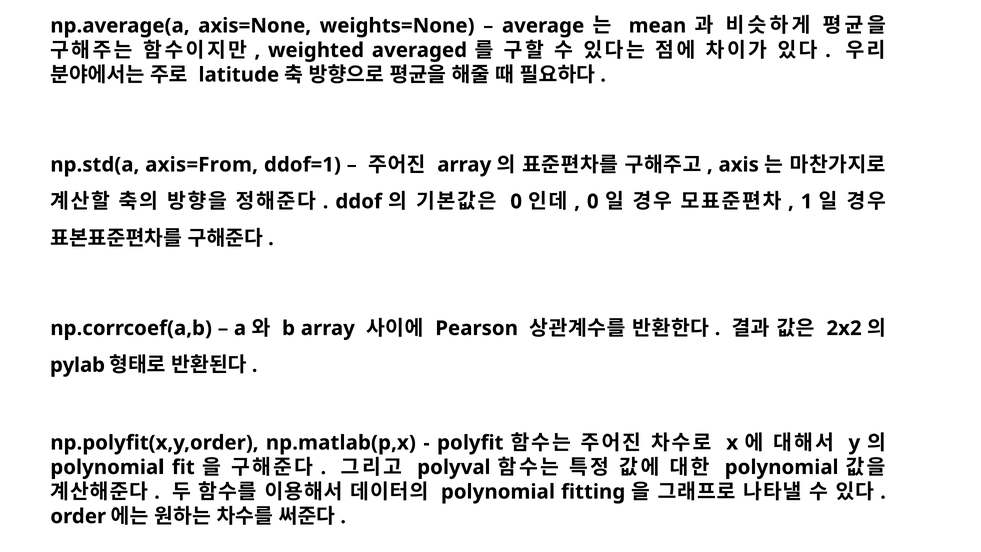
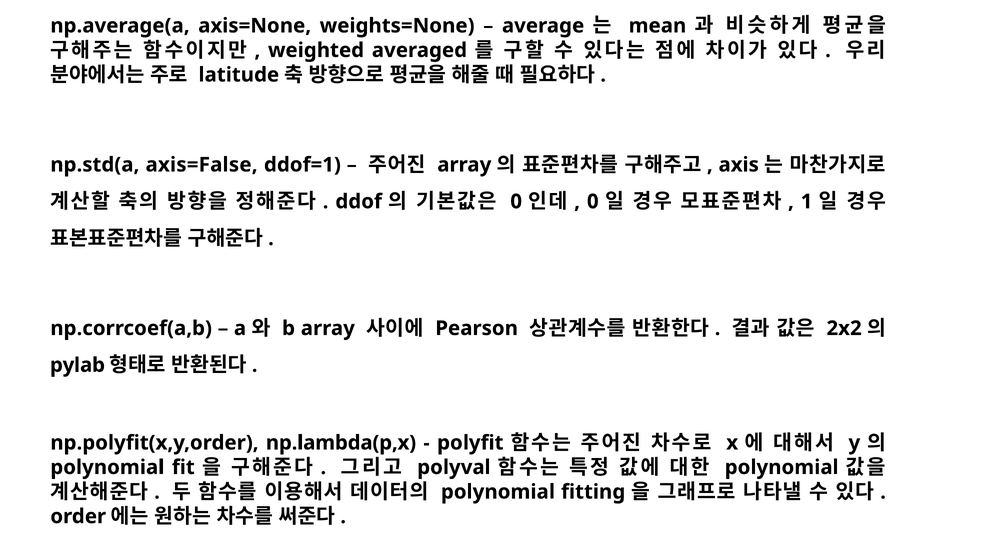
axis=From: axis=From -> axis=False (202, 165)
np.matlab(p,x: np.matlab(p,x -> np.lambda(p,x (341, 443)
